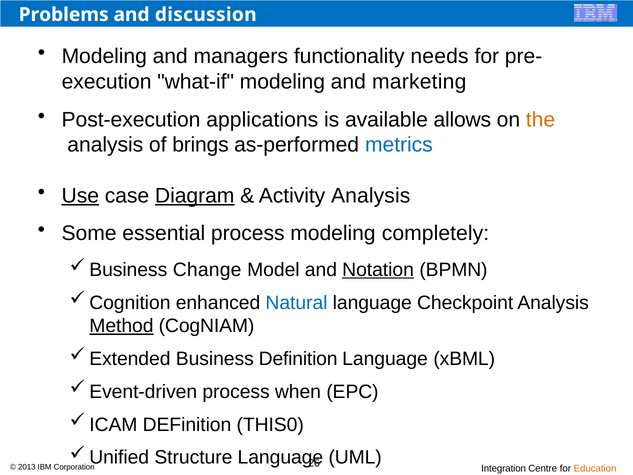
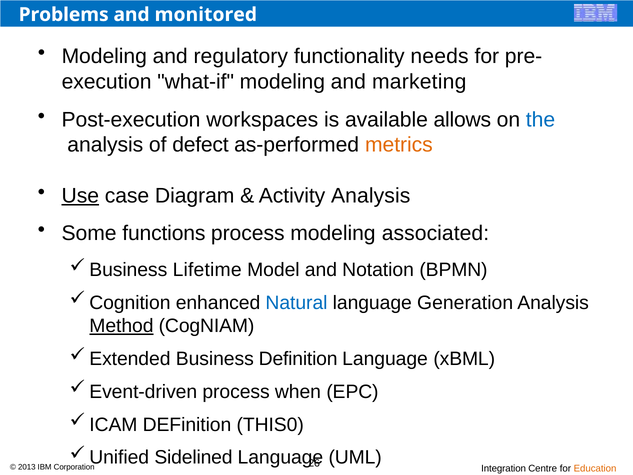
discussion: discussion -> monitored (206, 15)
managers: managers -> regulatory (241, 56)
applications: applications -> workspaces (262, 120)
the colour: orange -> blue (541, 120)
brings: brings -> defect (200, 145)
metrics colour: blue -> orange (399, 145)
Diagram underline: present -> none (195, 196)
essential: essential -> functions (164, 233)
completely: completely -> associated (435, 233)
Change: Change -> Lifetime (207, 270)
Notation underline: present -> none (378, 270)
Checkpoint: Checkpoint -> Generation (465, 303)
Structure: Structure -> Sidelined (193, 457)
